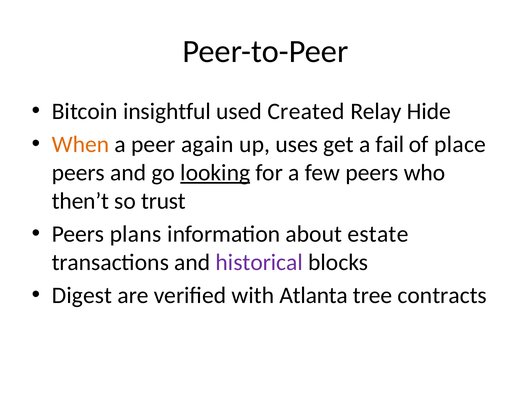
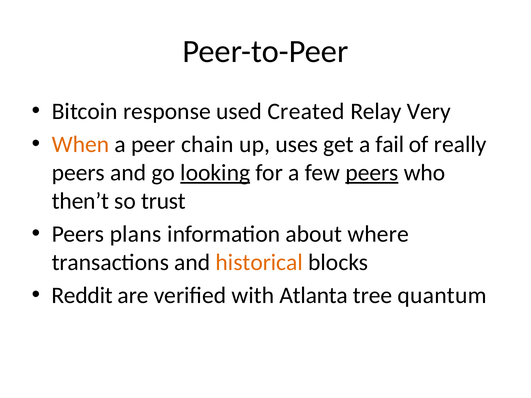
insightful: insightful -> response (167, 111)
Hide: Hide -> Very (429, 111)
again: again -> chain (207, 144)
place: place -> really (460, 144)
peers underline: none -> present (372, 173)
estate: estate -> where (378, 234)
historical colour: purple -> orange (259, 262)
Digest: Digest -> Reddit (82, 296)
contracts: contracts -> quantum (442, 296)
